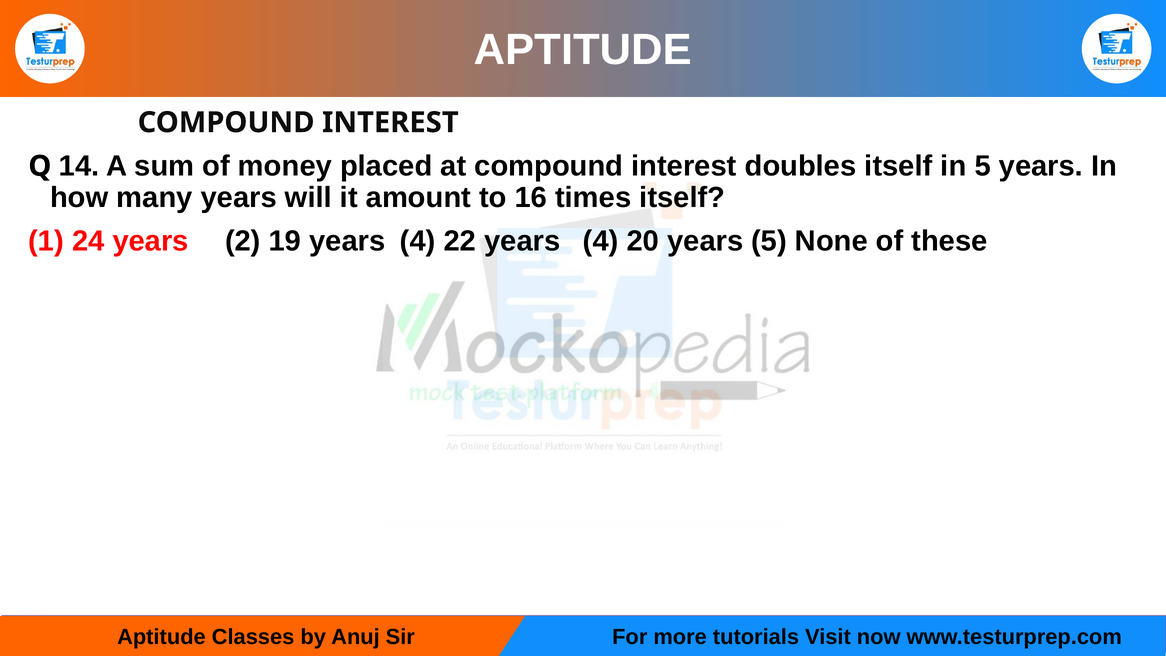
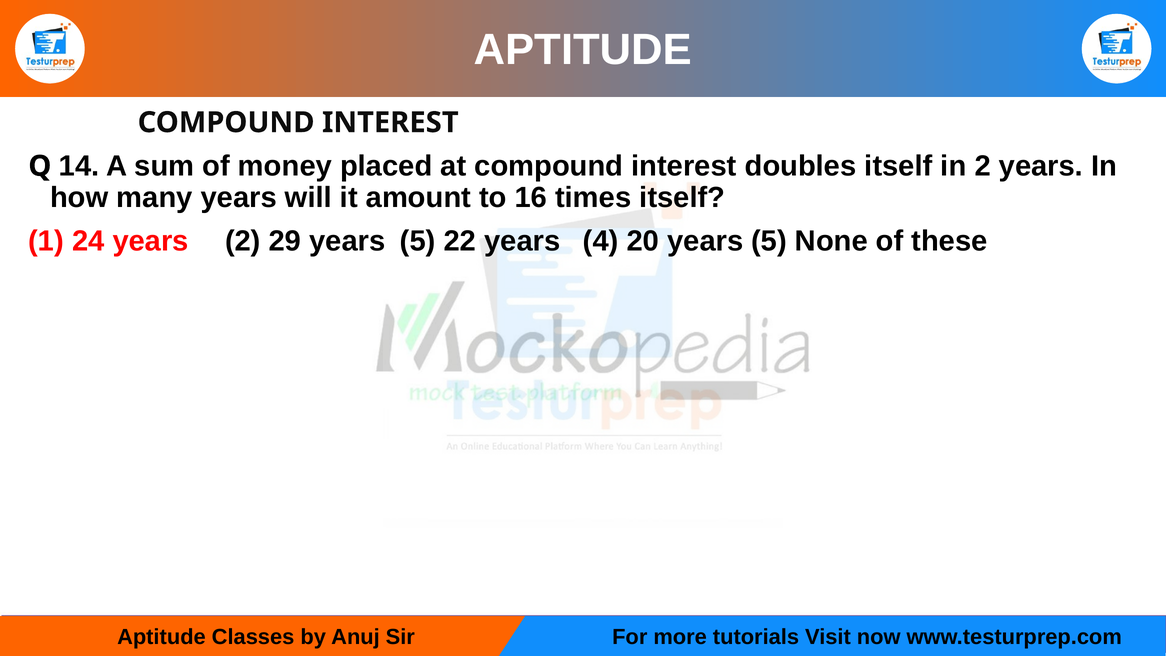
in 5: 5 -> 2 (983, 166)
19: 19 -> 29 (285, 241)
4: 4 -> 5 (418, 241)
